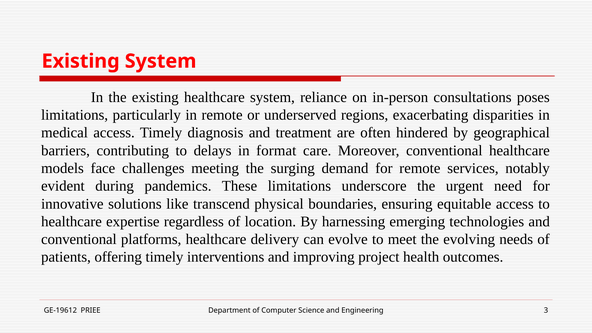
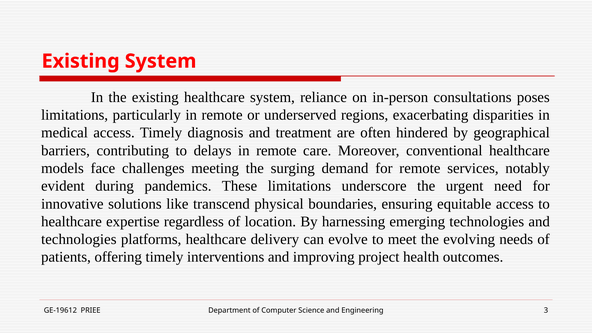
delays in format: format -> remote (276, 151)
conventional: conventional -> technologies (79, 239)
